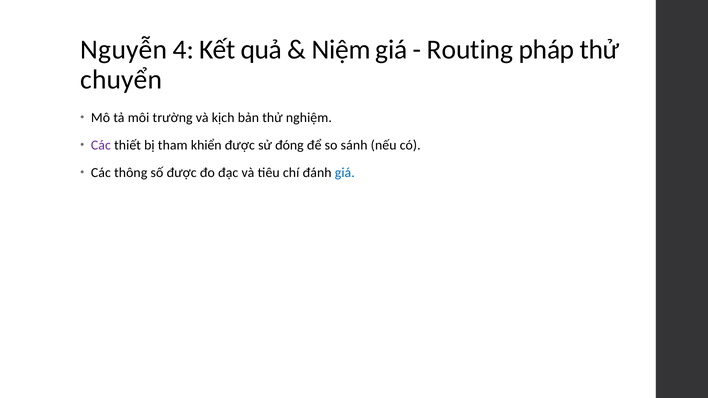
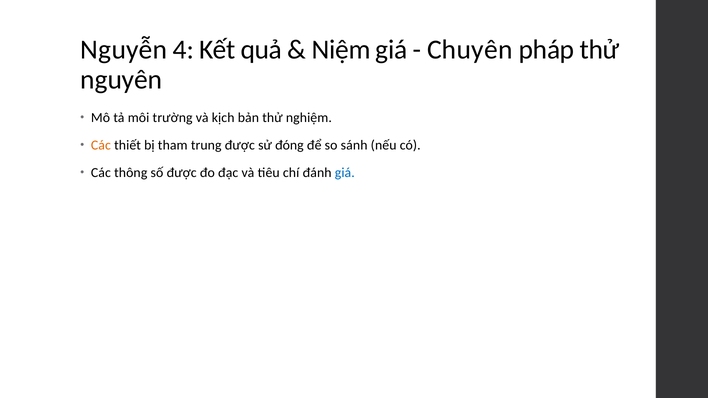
Routing: Routing -> Chuyên (470, 50)
chuyển: chuyển -> nguyên (121, 80)
Các colour: purple -> orange (101, 145)
khiển: khiển -> trung (206, 145)
